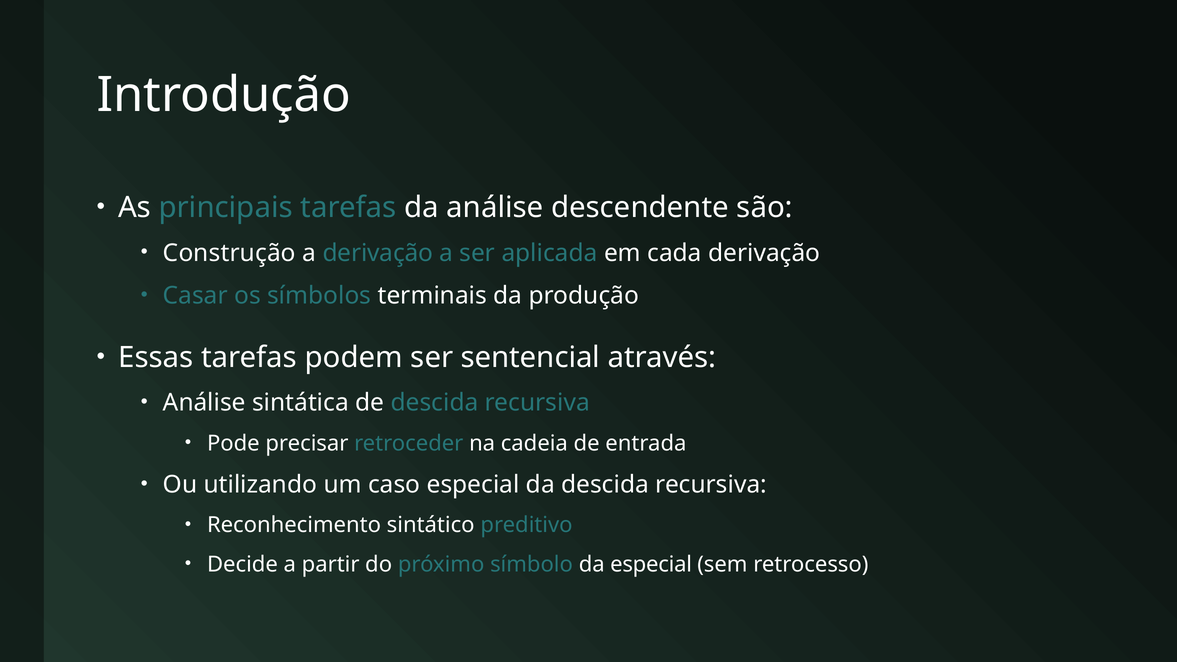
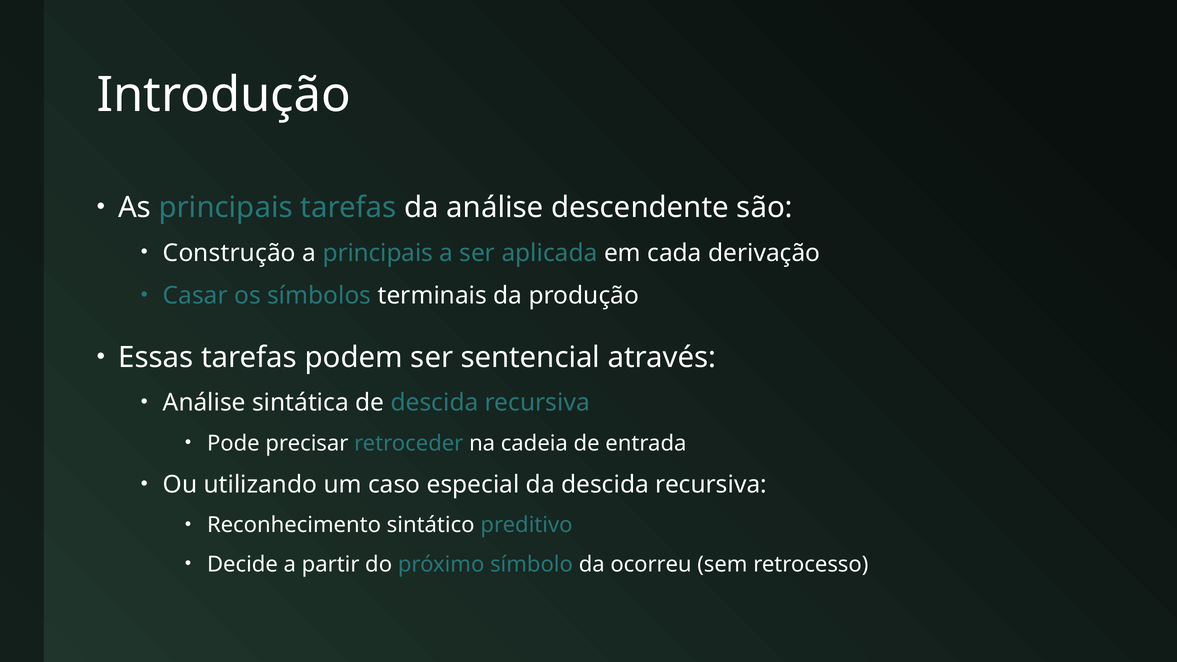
a derivação: derivação -> principais (378, 253)
da especial: especial -> ocorreu (651, 564)
